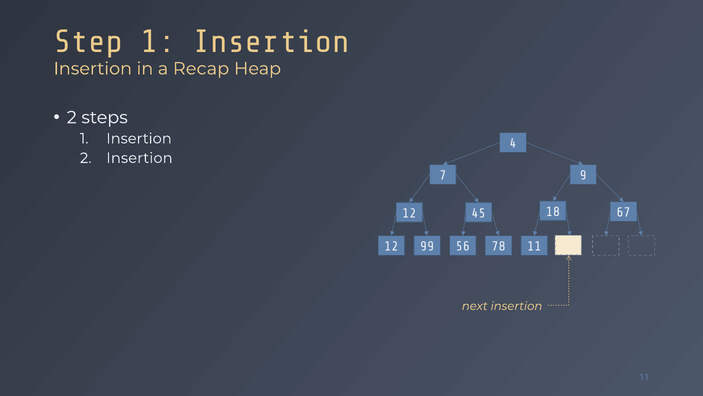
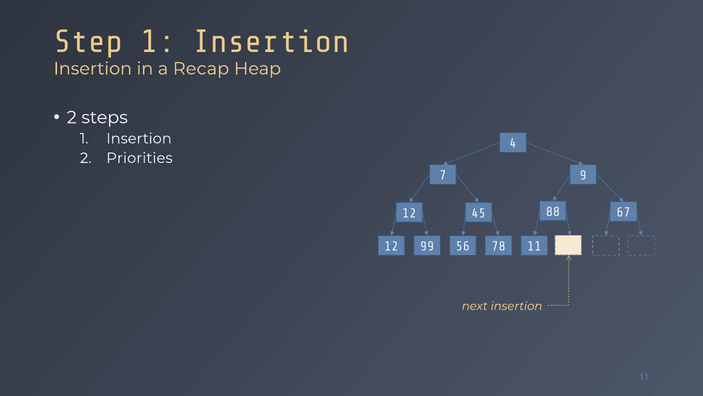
2 Insertion: Insertion -> Priorities (139, 158)
18: 18 -> 88 (553, 211)
